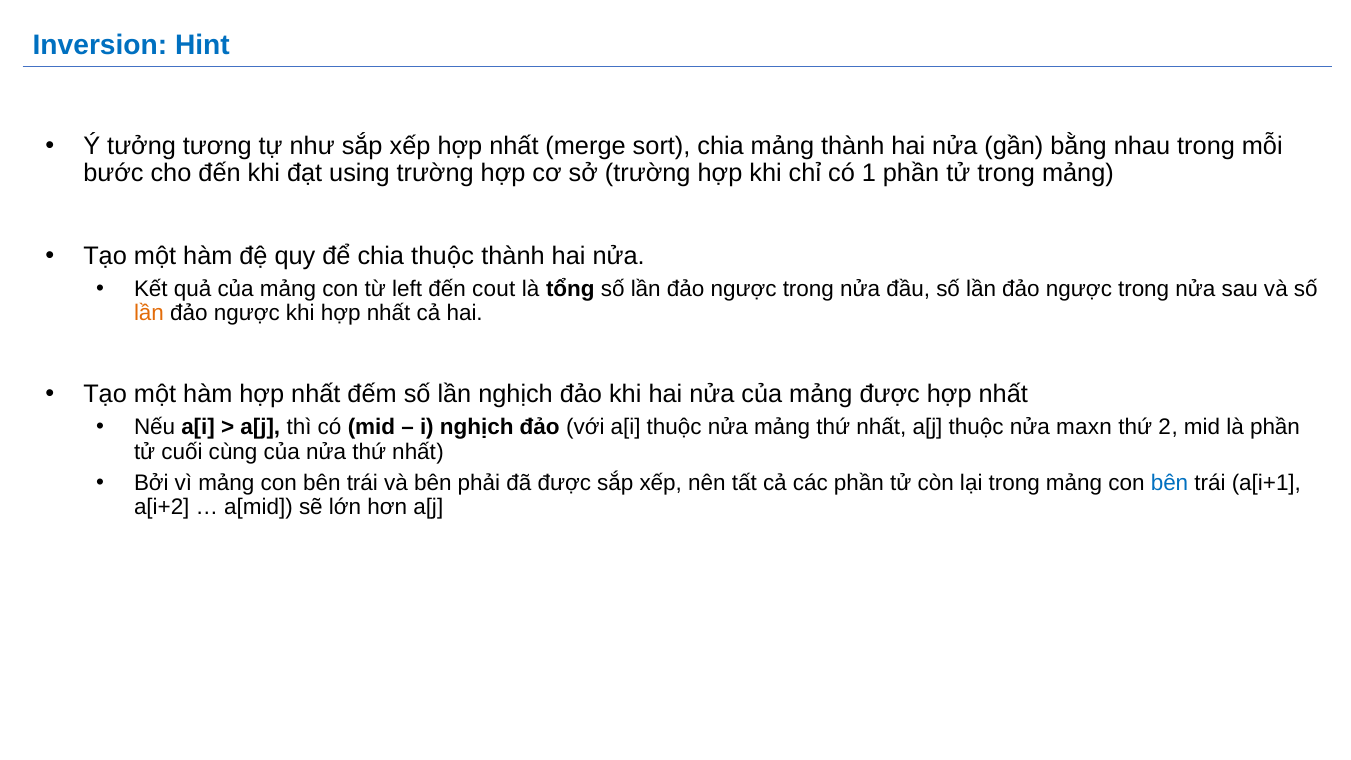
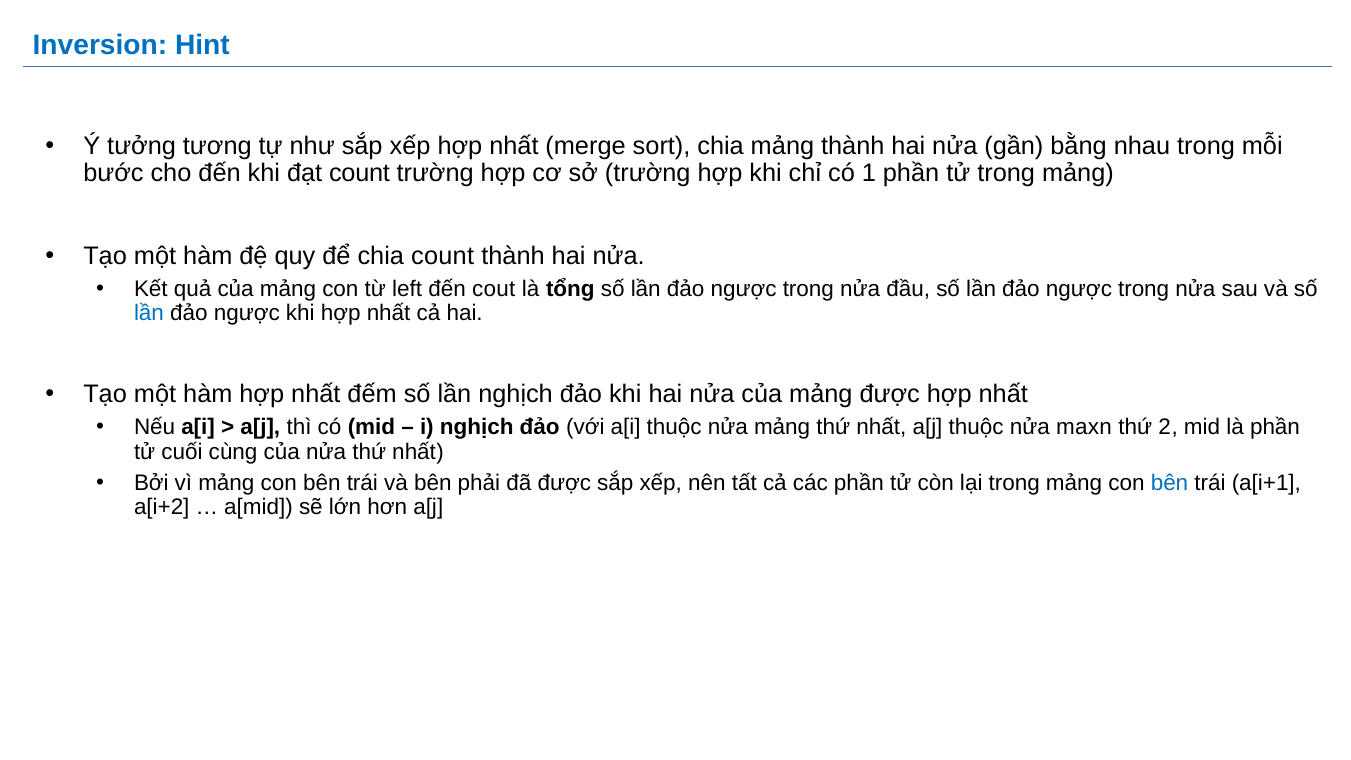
đạt using: using -> count (360, 173)
chia thuộc: thuộc -> count (443, 256)
lần colour: orange -> blue (149, 313)
